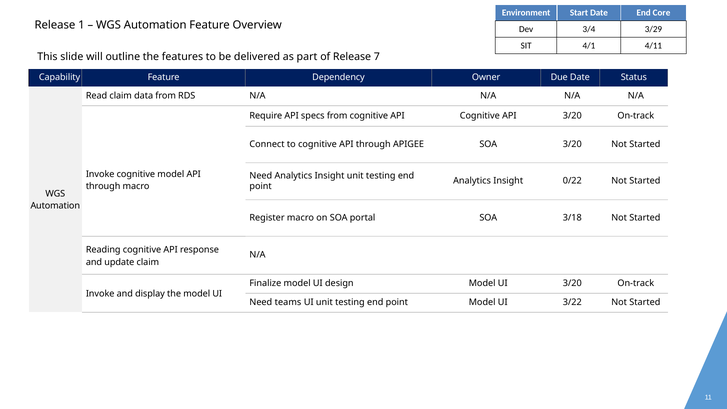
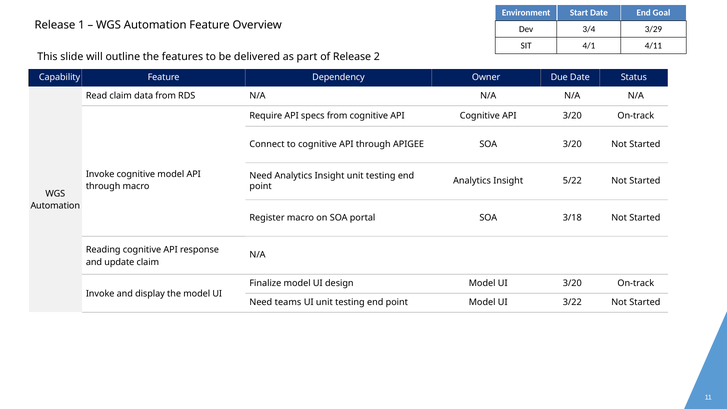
Core: Core -> Goal (661, 13)
7: 7 -> 2 (377, 57)
0/22: 0/22 -> 5/22 (572, 181)
